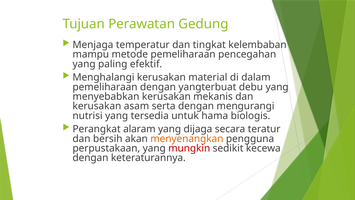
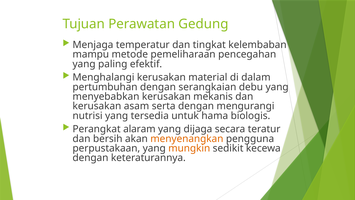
pemeliharaan: pemeliharaan -> pertumbuhan (105, 87)
yangterbuat: yangterbuat -> serangkaian (207, 87)
mungkin colour: red -> orange (189, 148)
